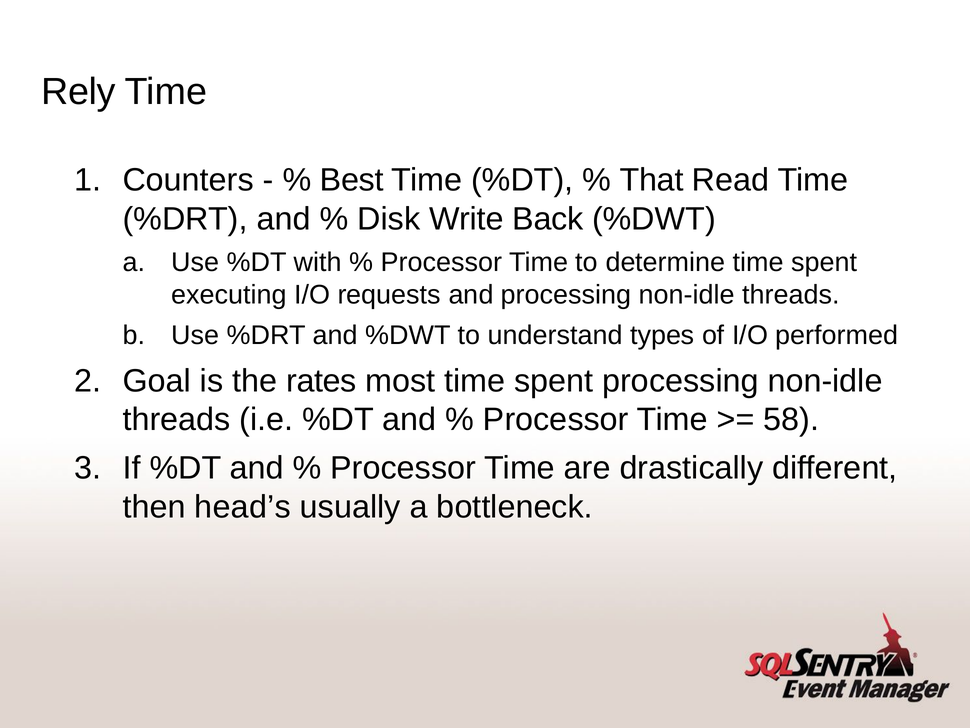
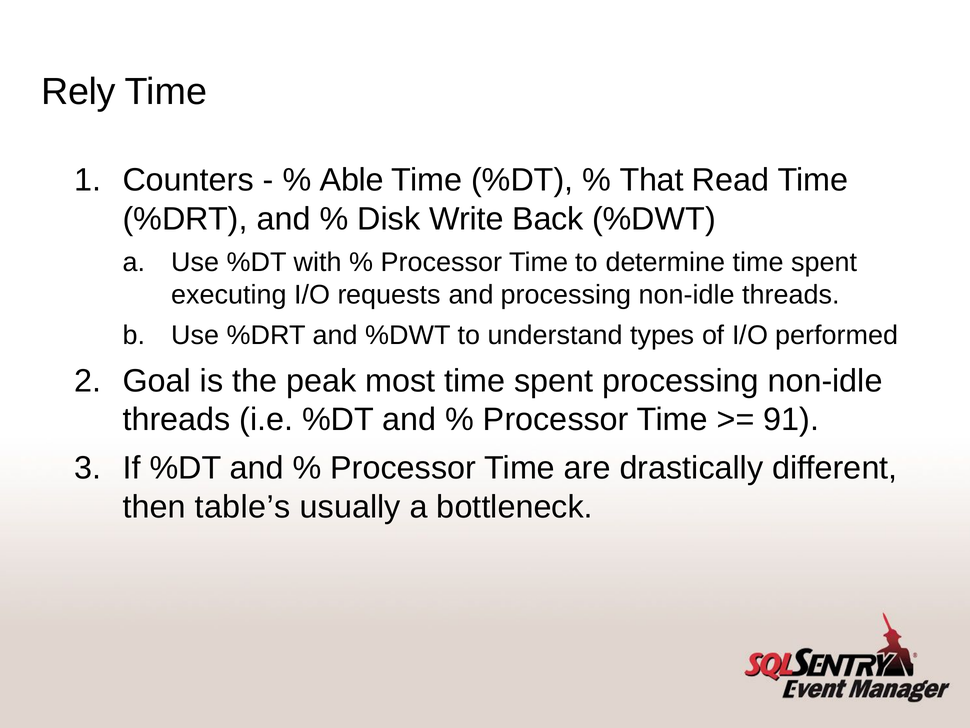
Best: Best -> Able (352, 180)
rates: rates -> peak (321, 381)
58: 58 -> 91 (791, 419)
head’s: head’s -> table’s (243, 507)
